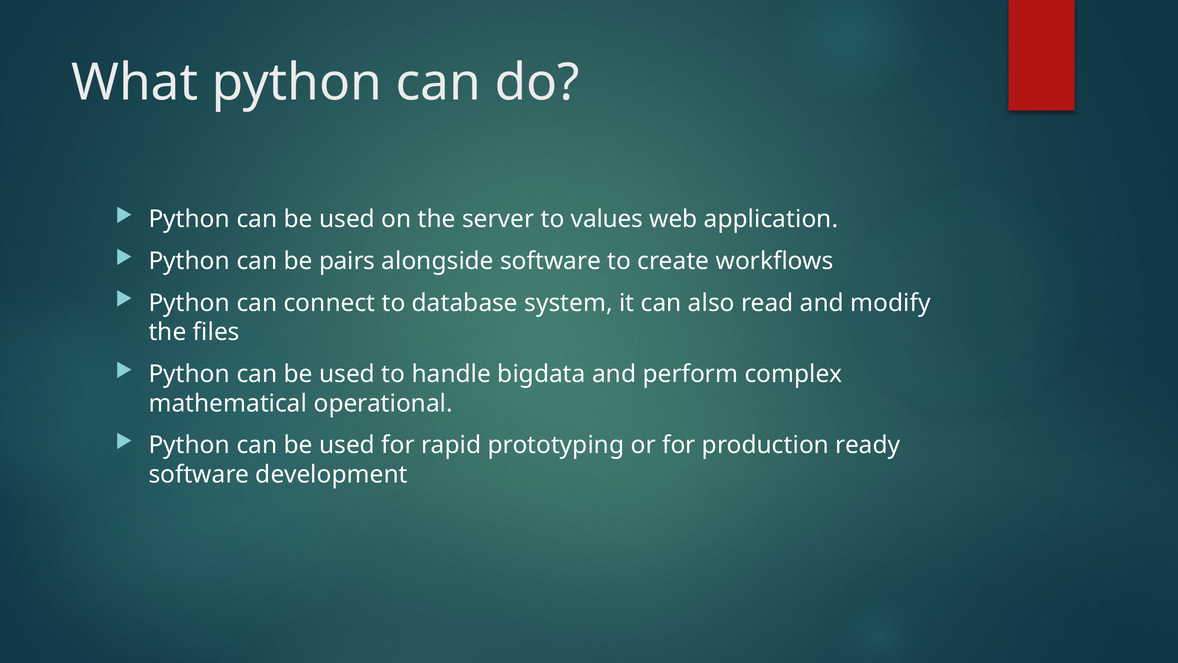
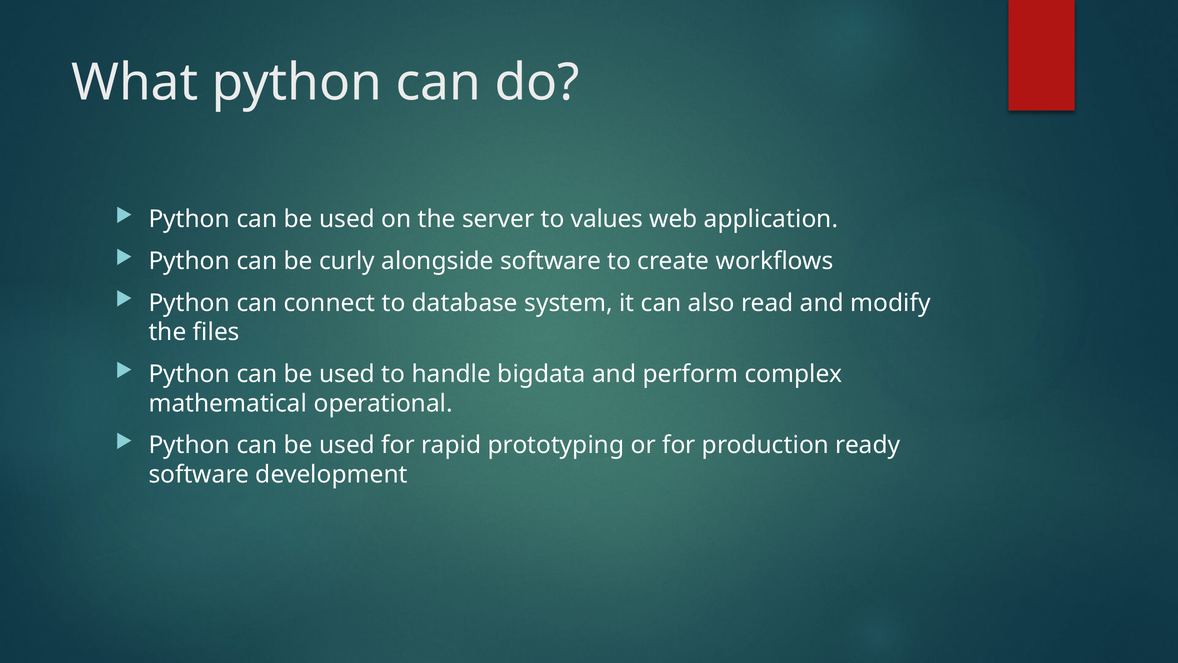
pairs: pairs -> curly (347, 261)
